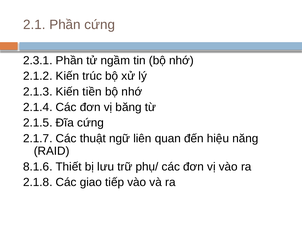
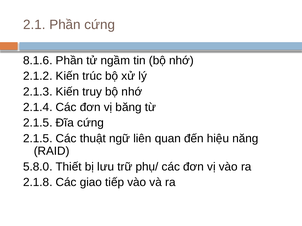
2.3.1: 2.3.1 -> 8.1.6 (38, 61)
tiền: tiền -> truy (92, 92)
2.1.7: 2.1.7 -> 2.1.5 (38, 139)
8.1.6: 8.1.6 -> 5.8.0 (38, 167)
